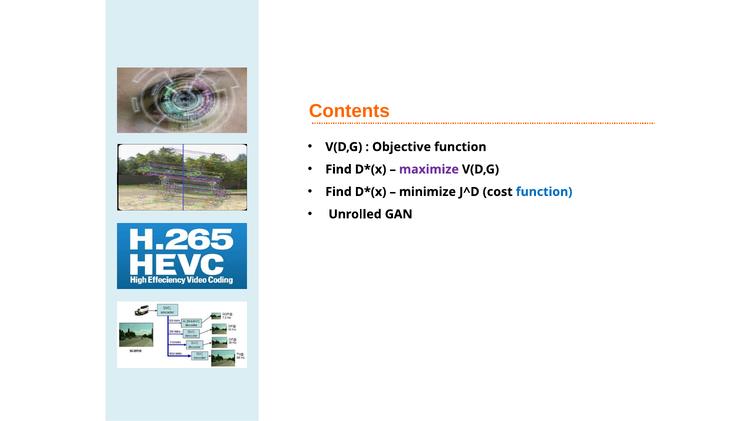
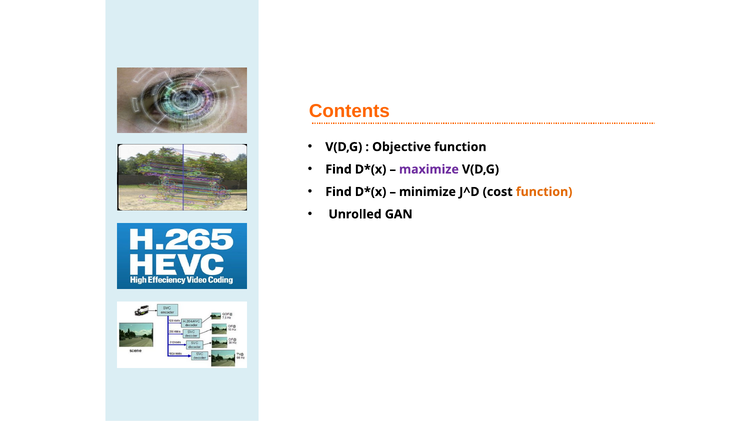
function colour: blue -> orange (544, 192)
